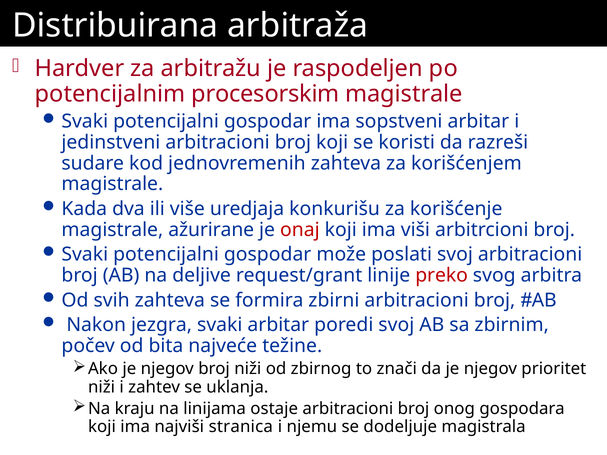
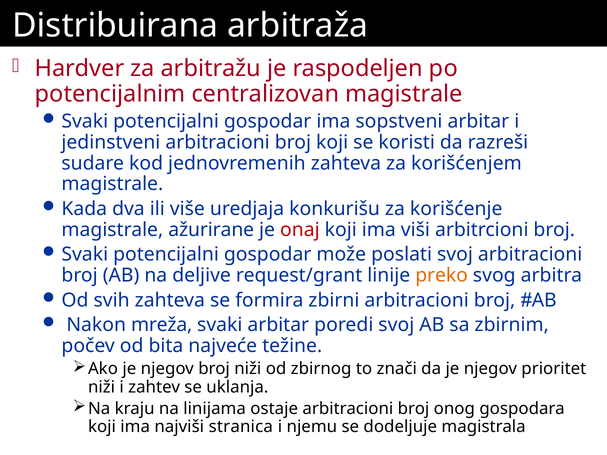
procesorskim: procesorskim -> centralizovan (265, 94)
preko colour: red -> orange (442, 276)
jezgra: jezgra -> mreža (162, 325)
